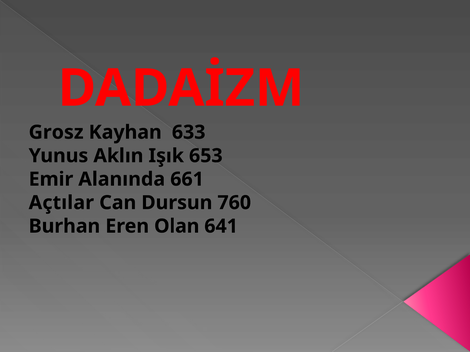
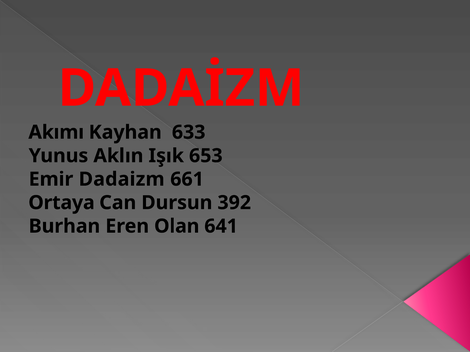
Grosz: Grosz -> Akımı (56, 132)
Alanında: Alanında -> Dadaizm (122, 179)
Açtılar: Açtılar -> Ortaya (62, 203)
760: 760 -> 392 (234, 203)
